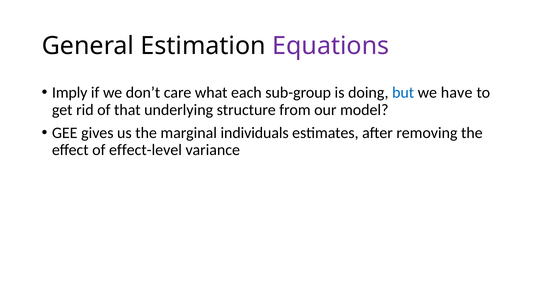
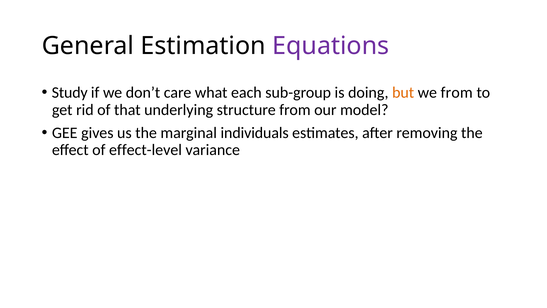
Imply: Imply -> Study (70, 92)
but colour: blue -> orange (403, 92)
we have: have -> from (457, 92)
